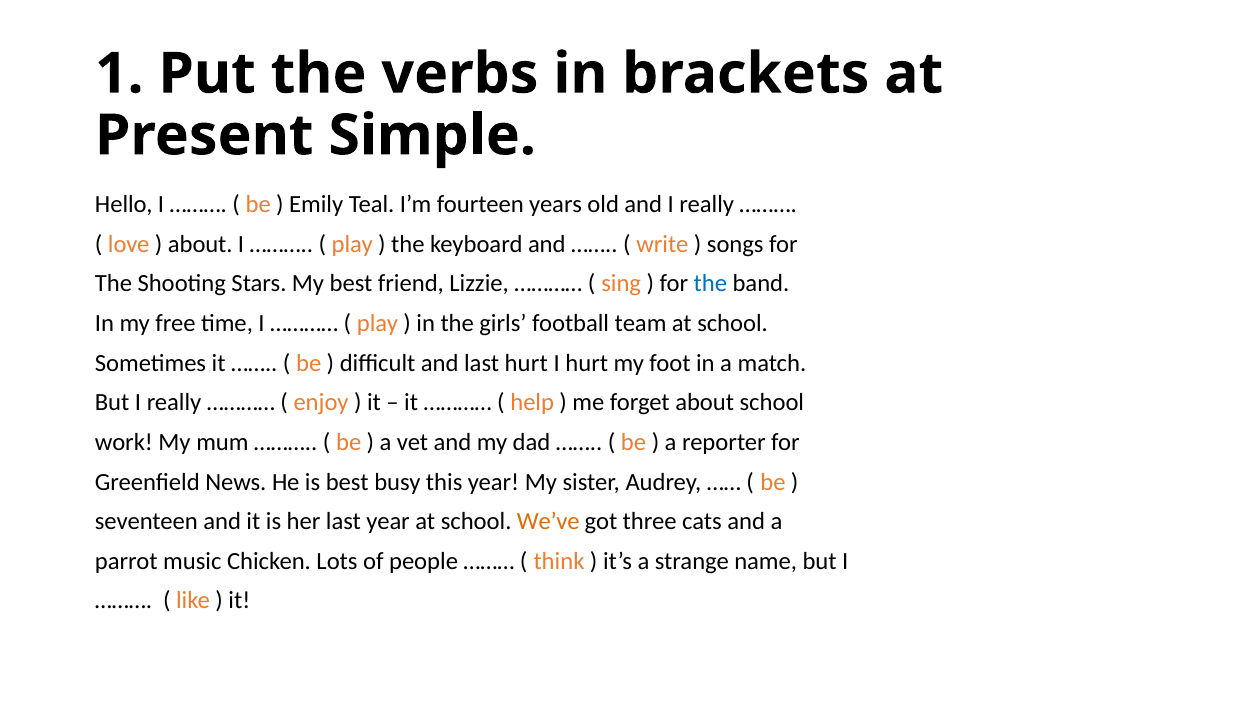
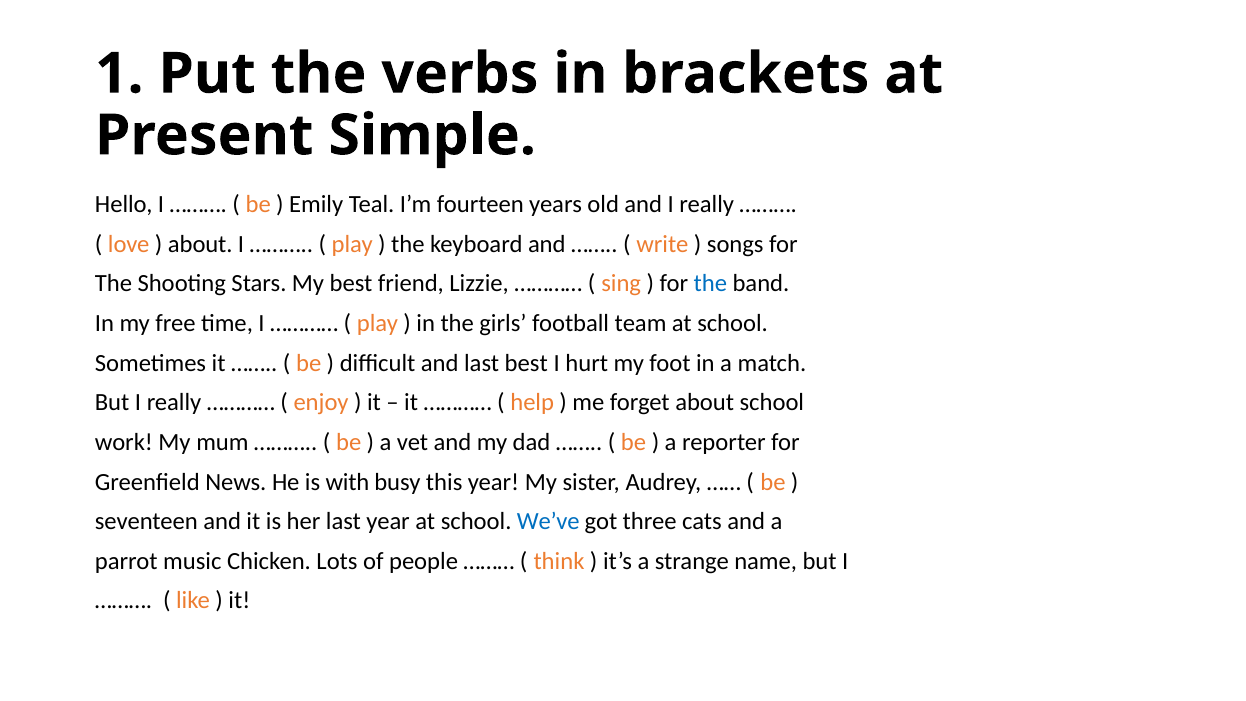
last hurt: hurt -> best (526, 363)
is best: best -> with (347, 482)
We’ve colour: orange -> blue (548, 521)
